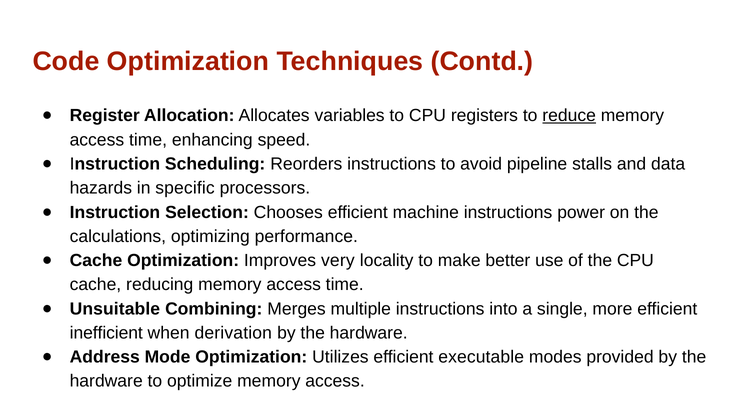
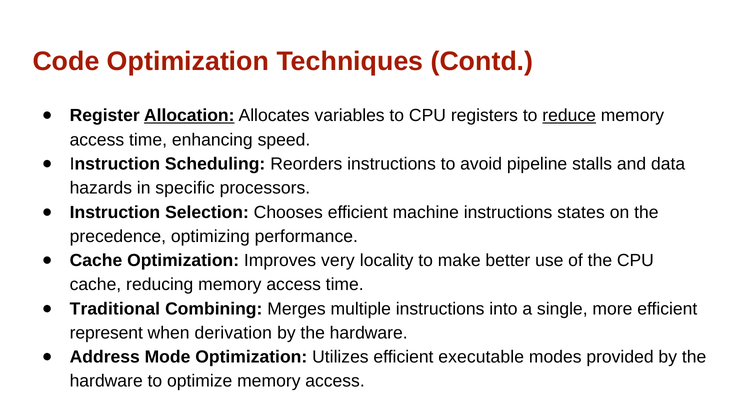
Allocation underline: none -> present (189, 116)
power: power -> states (581, 212)
calculations: calculations -> precedence (118, 236)
Unsuitable: Unsuitable -> Traditional (115, 309)
inefficient: inefficient -> represent (106, 333)
